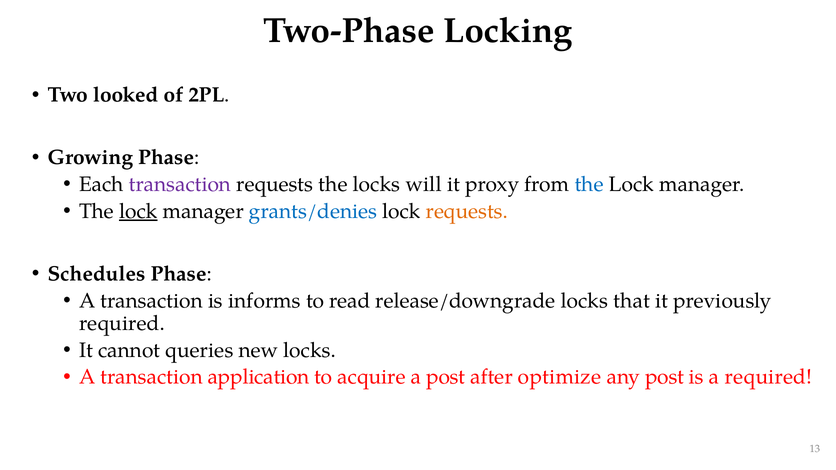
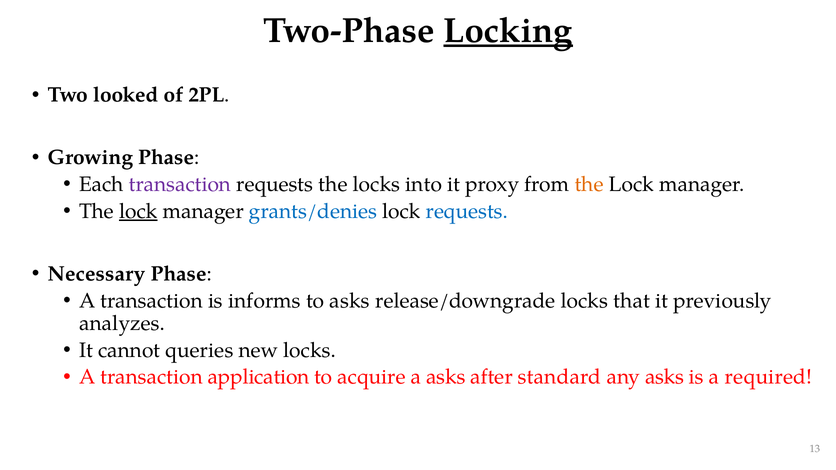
Locking underline: none -> present (508, 31)
will: will -> into (424, 184)
the colour: blue -> orange (589, 184)
requests colour: orange -> blue (467, 211)
Schedules: Schedules -> Necessary (97, 274)
to read: read -> asks (350, 301)
required: required -> analyzes (122, 323)
a post: post -> asks (446, 377)
optimize: optimize -> standard (560, 377)
any post: post -> asks (665, 377)
